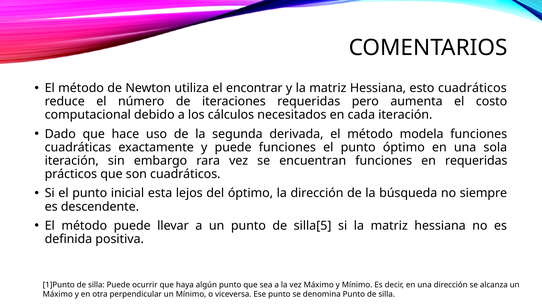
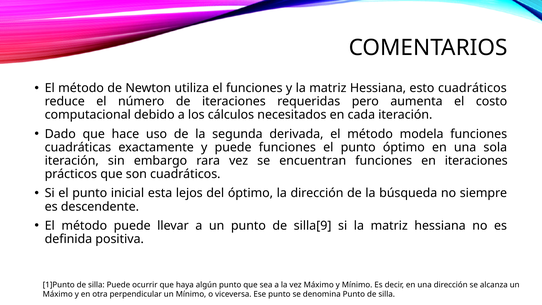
el encontrar: encontrar -> funciones (254, 88)
en requeridas: requeridas -> iteraciones (476, 161)
silla[5: silla[5 -> silla[9 (313, 226)
